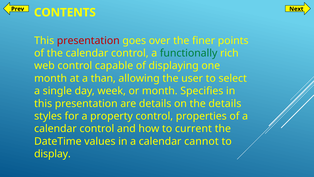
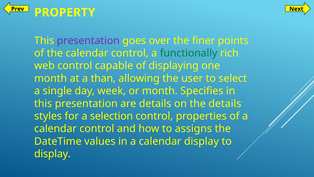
CONTENTS: CONTENTS -> PROPERTY (65, 12)
presentation colour: red -> purple (88, 41)
property: property -> selection (112, 116)
current: current -> assigns (193, 128)
calendar cannot: cannot -> display (201, 141)
